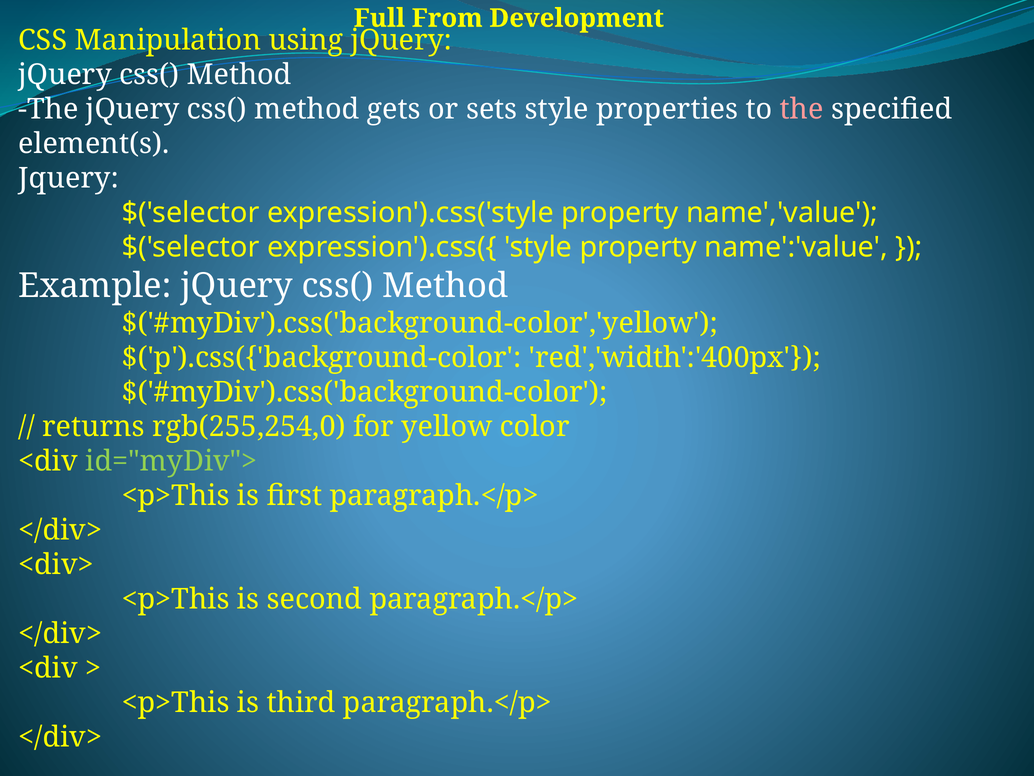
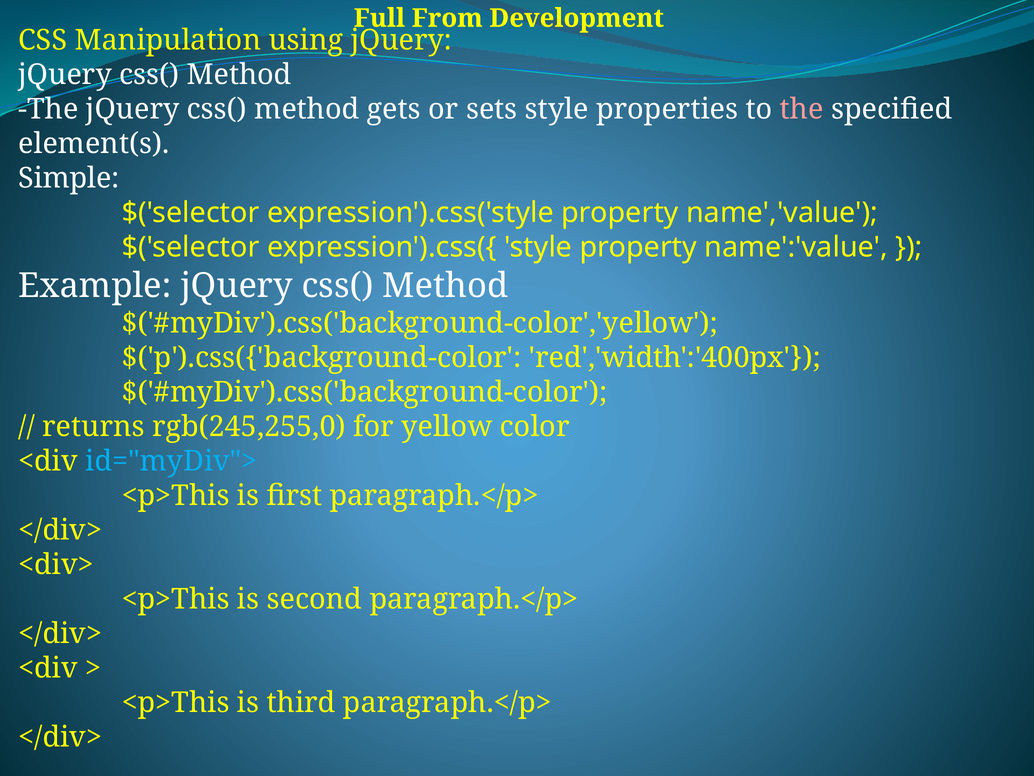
Jquery: Jquery -> Simple (69, 178)
rgb(255,254,0: rgb(255,254,0 -> rgb(245,255,0 (249, 426)
id="myDiv"> colour: light green -> light blue (171, 461)
